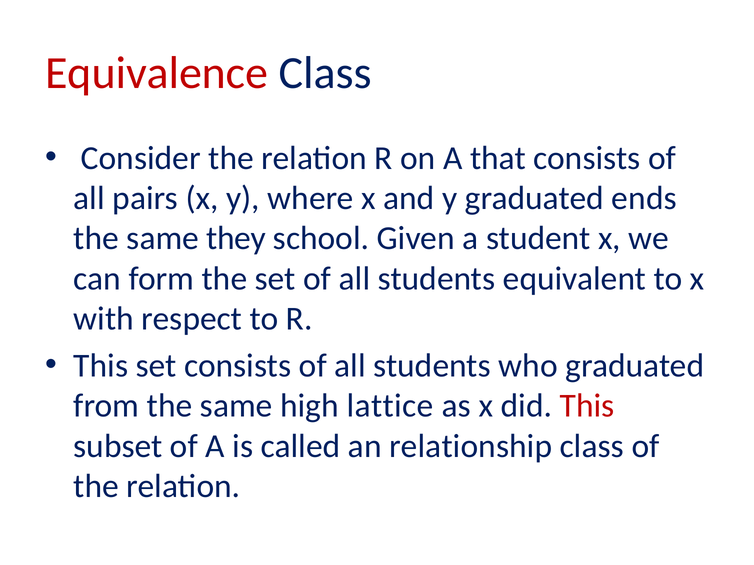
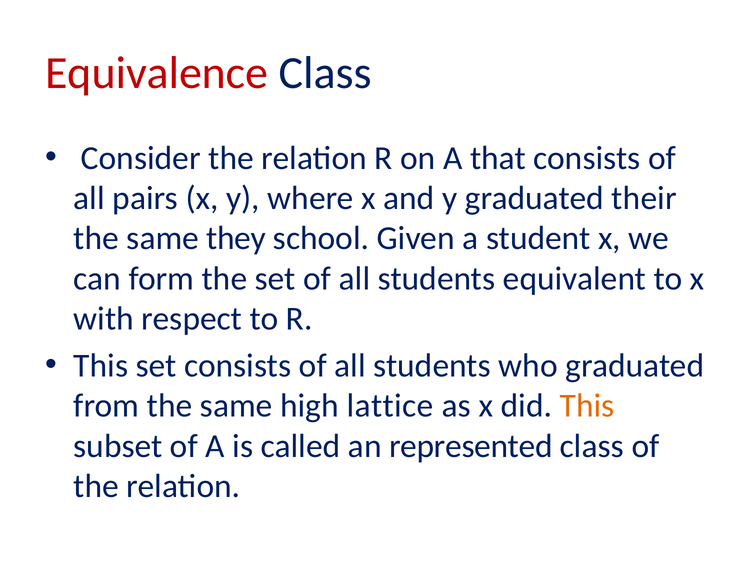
ends: ends -> their (644, 198)
This colour: red -> orange (587, 406)
relationship: relationship -> represented (471, 446)
